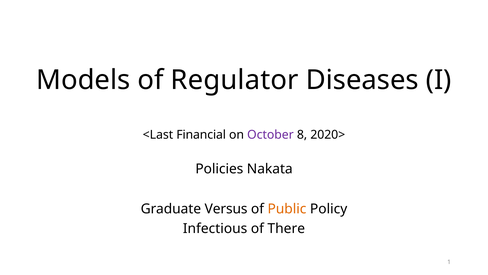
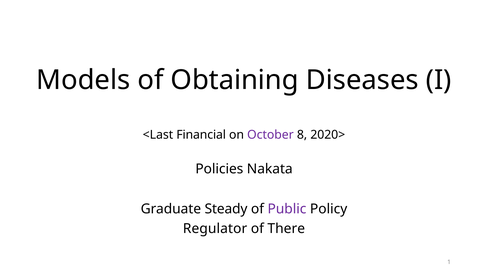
Regulator: Regulator -> Obtaining (235, 80)
Versus: Versus -> Steady (226, 208)
Public colour: orange -> purple (287, 208)
Infectious: Infectious -> Regulator (215, 228)
